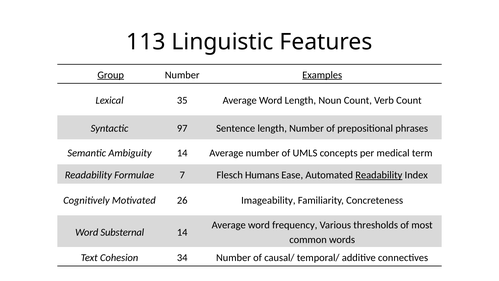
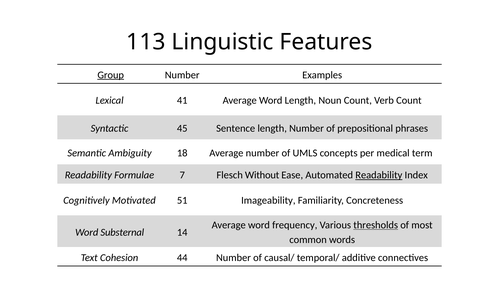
Examples underline: present -> none (322, 75)
35: 35 -> 41 (182, 100)
97: 97 -> 45 (182, 128)
Ambiguity 14: 14 -> 18 (182, 153)
Humans: Humans -> Without (262, 175)
26: 26 -> 51 (182, 200)
thresholds underline: none -> present (376, 225)
34: 34 -> 44 (182, 257)
